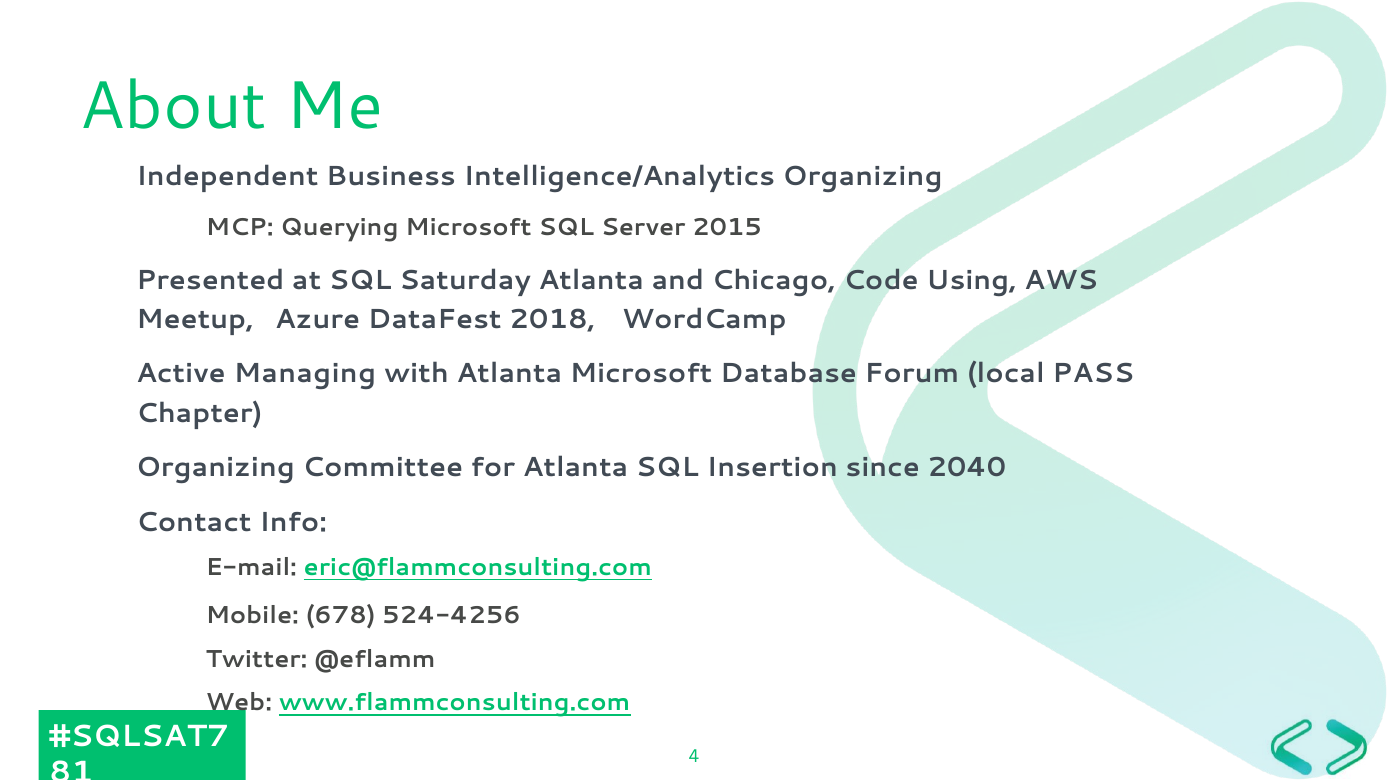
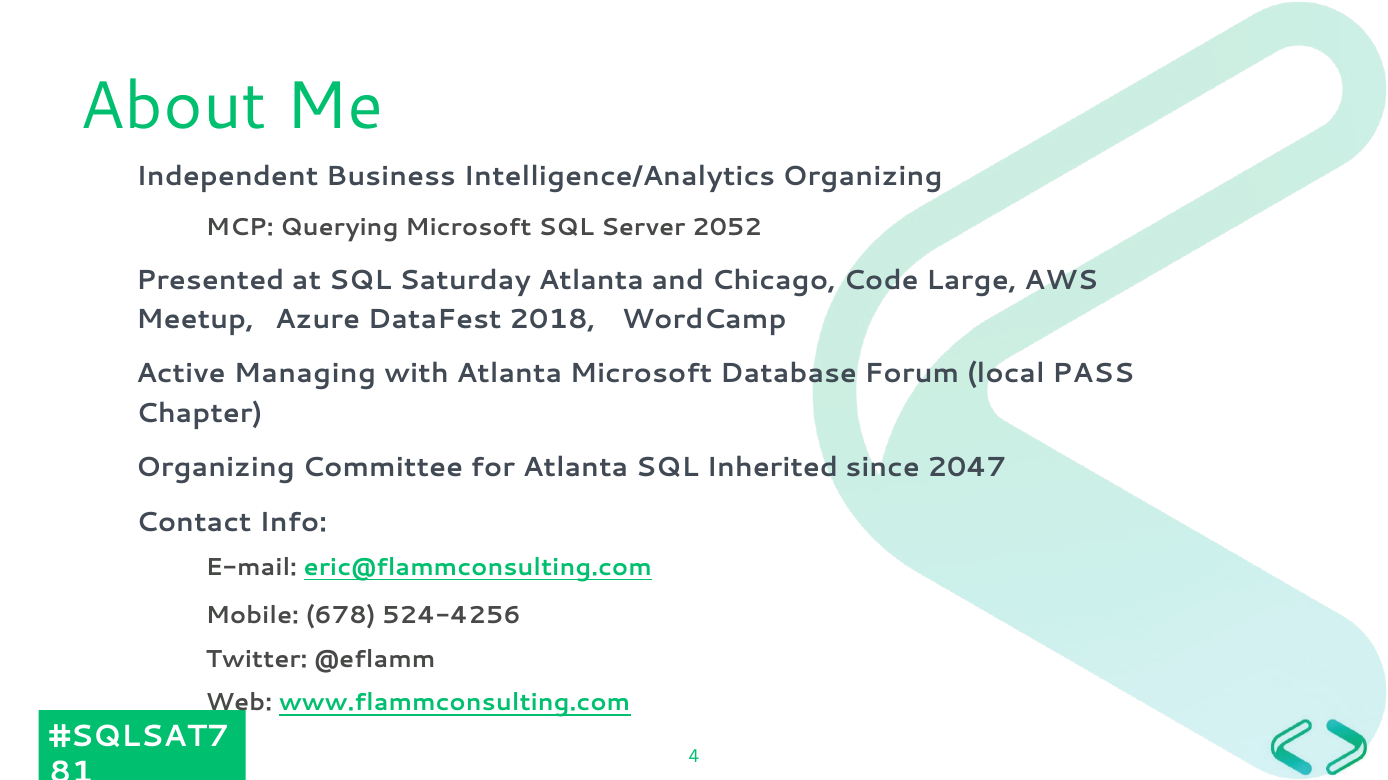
2015: 2015 -> 2052 (727, 227)
Using: Using -> Large (971, 280)
Insertion: Insertion -> Inherited (772, 468)
2040: 2040 -> 2047 (967, 468)
